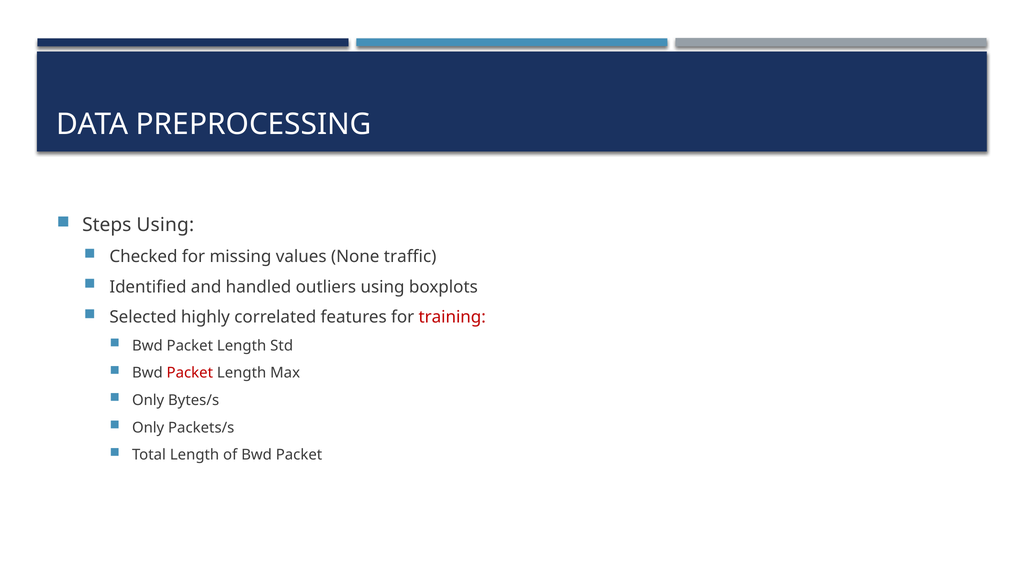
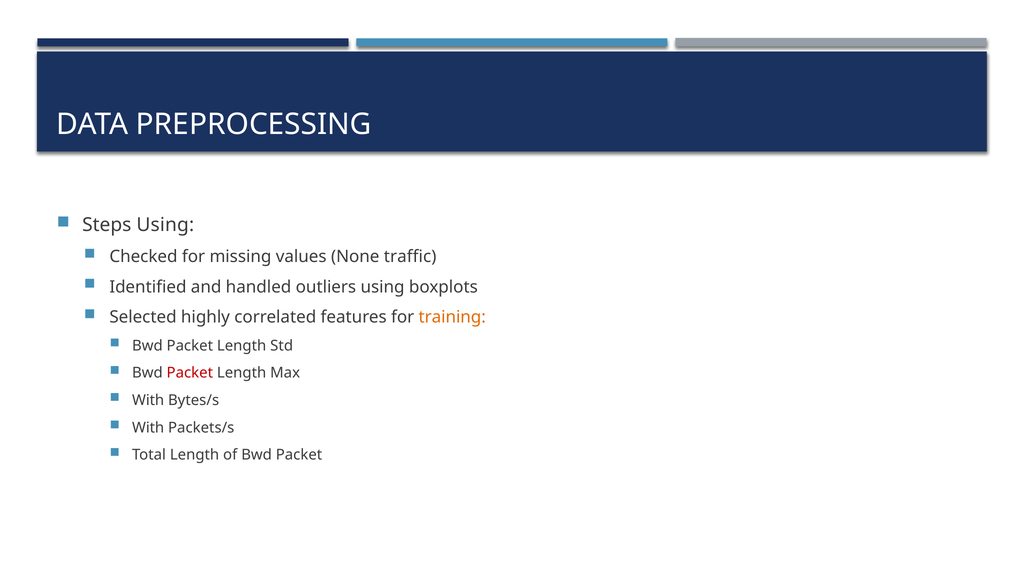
training colour: red -> orange (452, 317)
Only: Only -> With (148, 400)
Only: Only -> With (148, 428)
